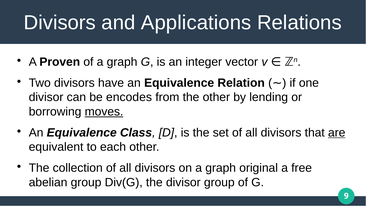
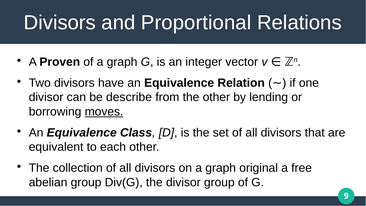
Applications: Applications -> Proportional (196, 23)
encodes: encodes -> describe (129, 97)
are underline: present -> none (337, 133)
